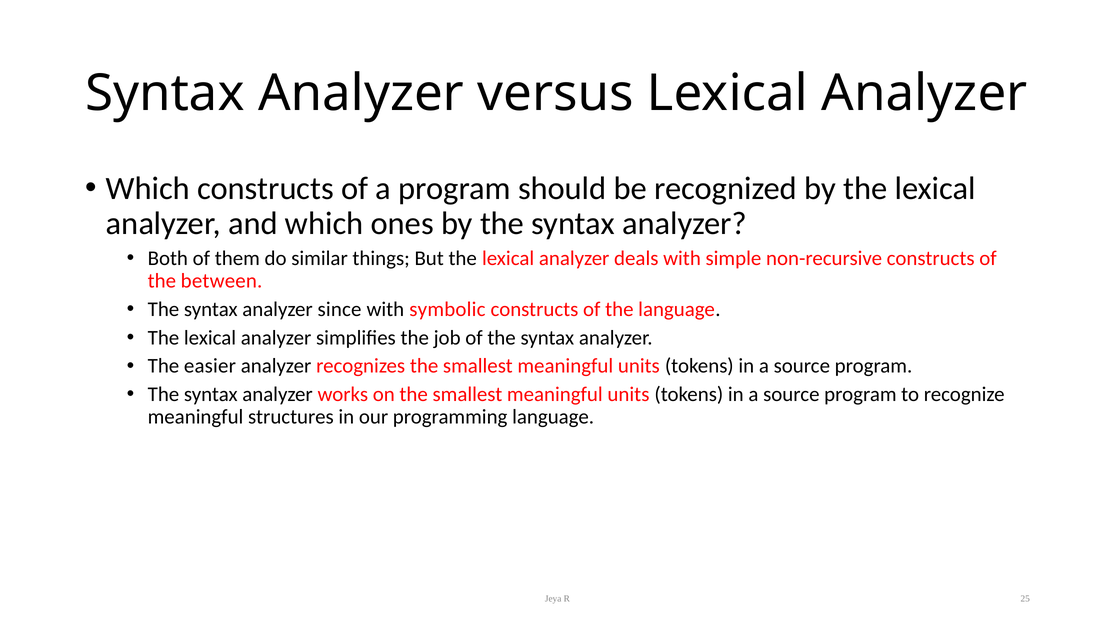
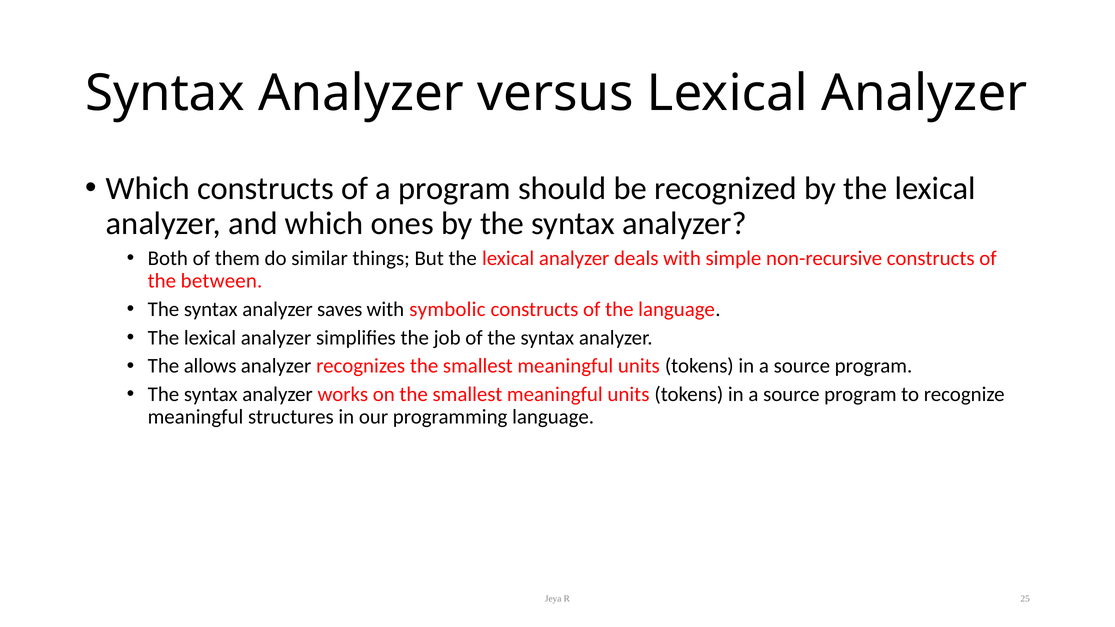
since: since -> saves (340, 309)
easier: easier -> allows (210, 366)
